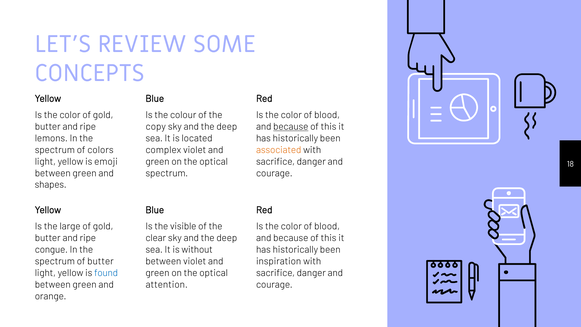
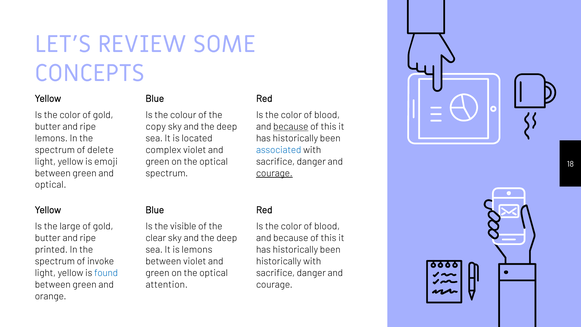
colors: colors -> delete (101, 150)
associated colour: orange -> blue (279, 150)
courage underline: none -> present (274, 173)
shapes: shapes -> optical (51, 185)
congue: congue -> printed (51, 250)
is without: without -> lemons (197, 250)
of butter: butter -> invoke (101, 261)
inspiration: inspiration -> historically (279, 261)
